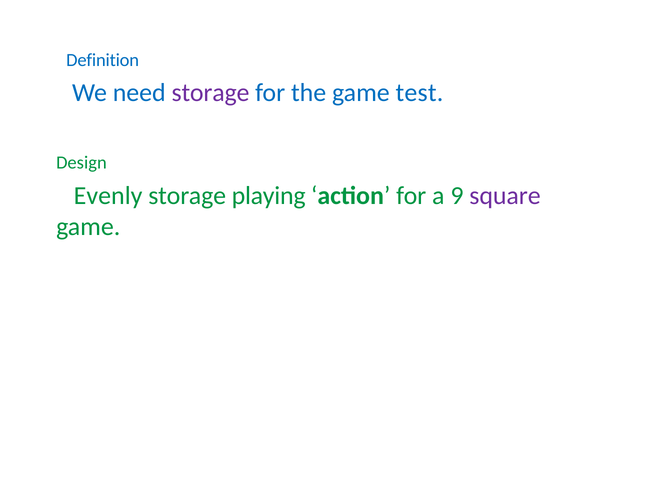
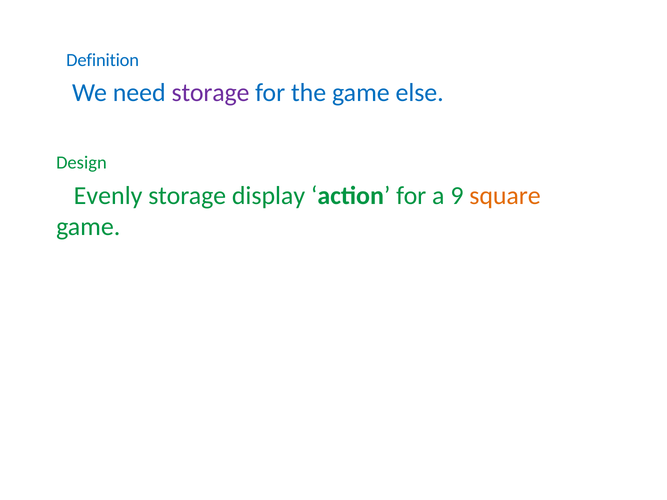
test: test -> else (420, 93)
playing: playing -> display (269, 196)
square colour: purple -> orange (505, 196)
